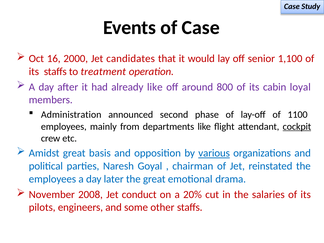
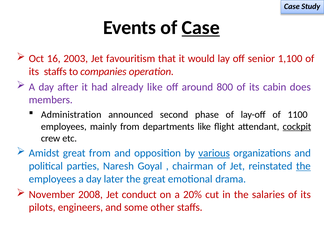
Case underline: none -> present (201, 27)
2000: 2000 -> 2003 (76, 59)
candidates: candidates -> favouritism (131, 59)
treatment: treatment -> companies (103, 72)
loyal: loyal -> does (300, 87)
great basis: basis -> from (100, 153)
the underline: none -> present (303, 166)
